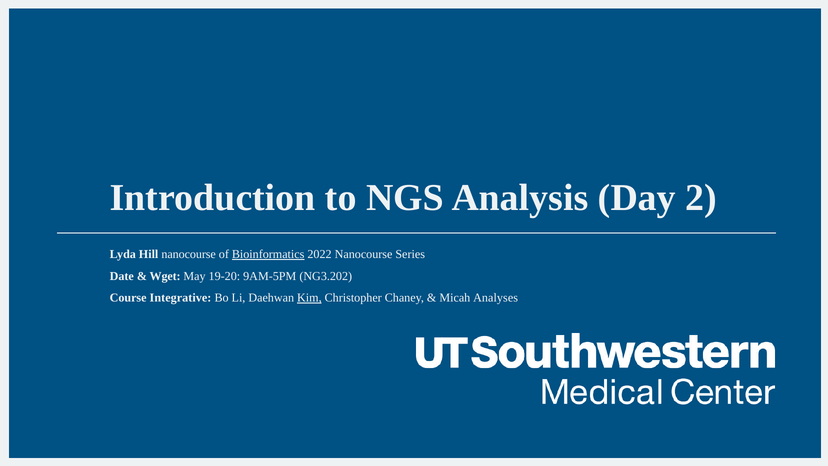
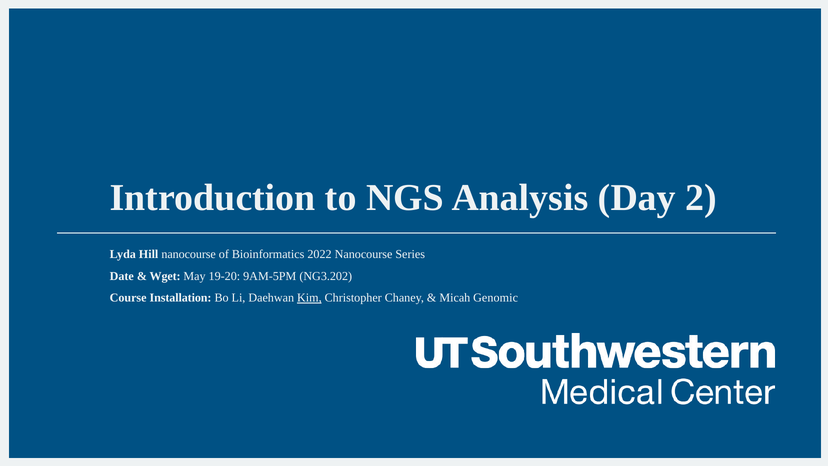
Bioinformatics underline: present -> none (268, 254)
Integrative: Integrative -> Installation (181, 298)
Analyses: Analyses -> Genomic (496, 298)
